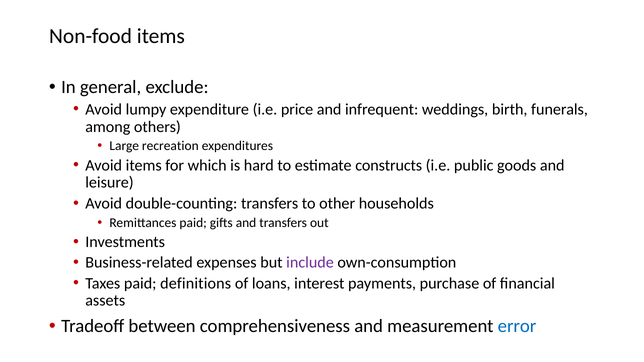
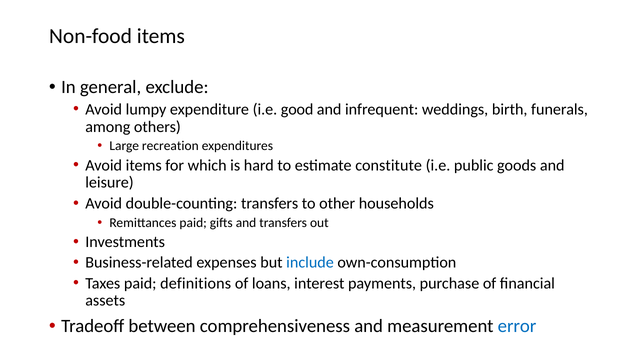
price: price -> good (297, 109)
constructs: constructs -> constitute (389, 165)
include colour: purple -> blue (310, 263)
